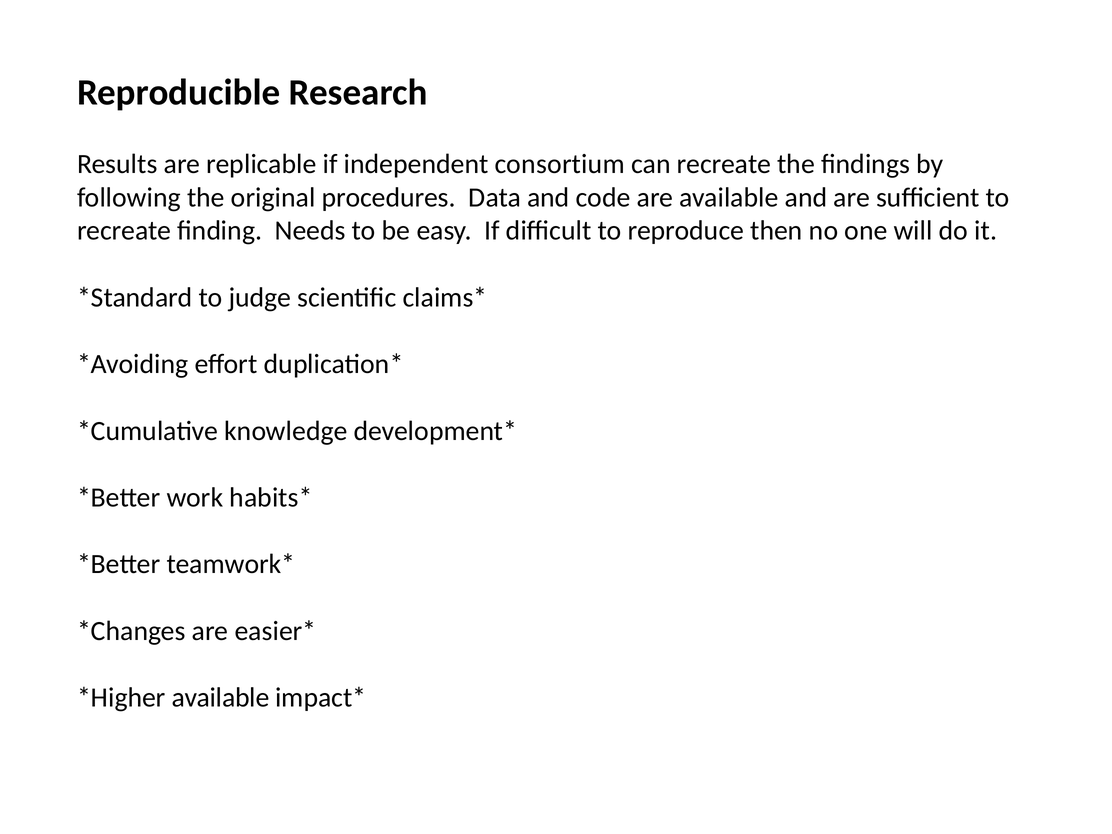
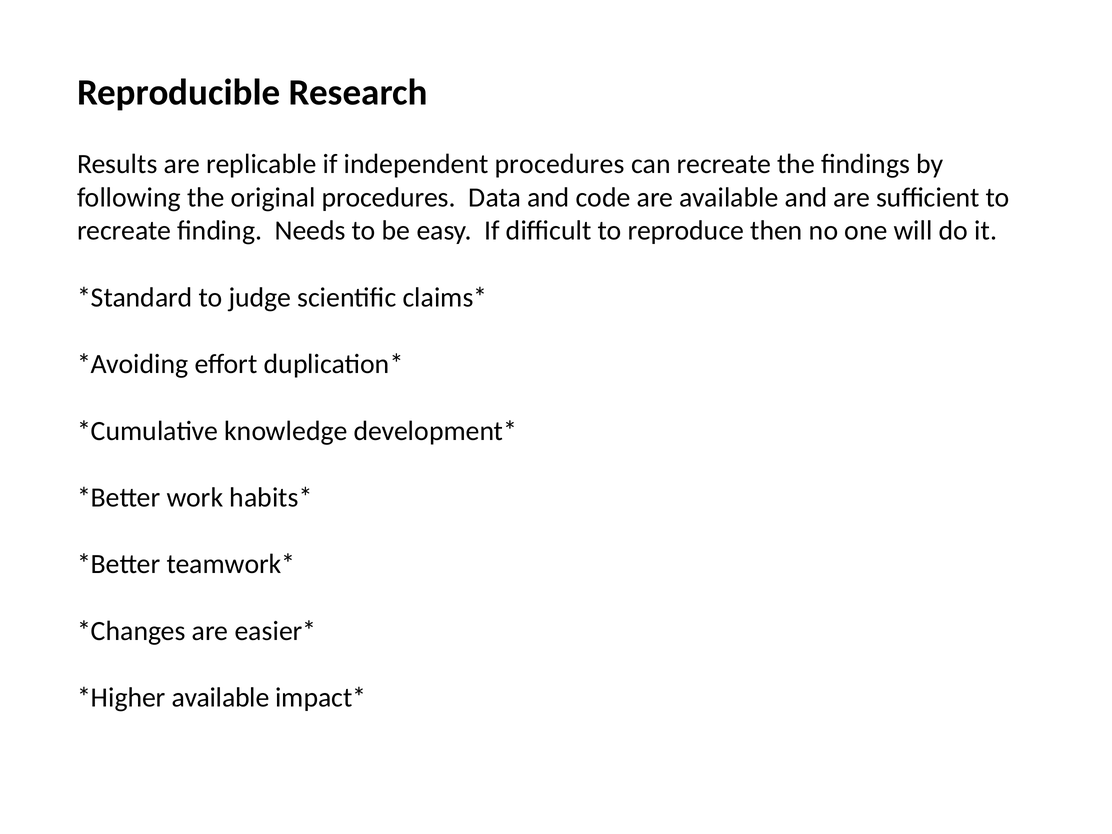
independent consortium: consortium -> procedures (560, 164)
